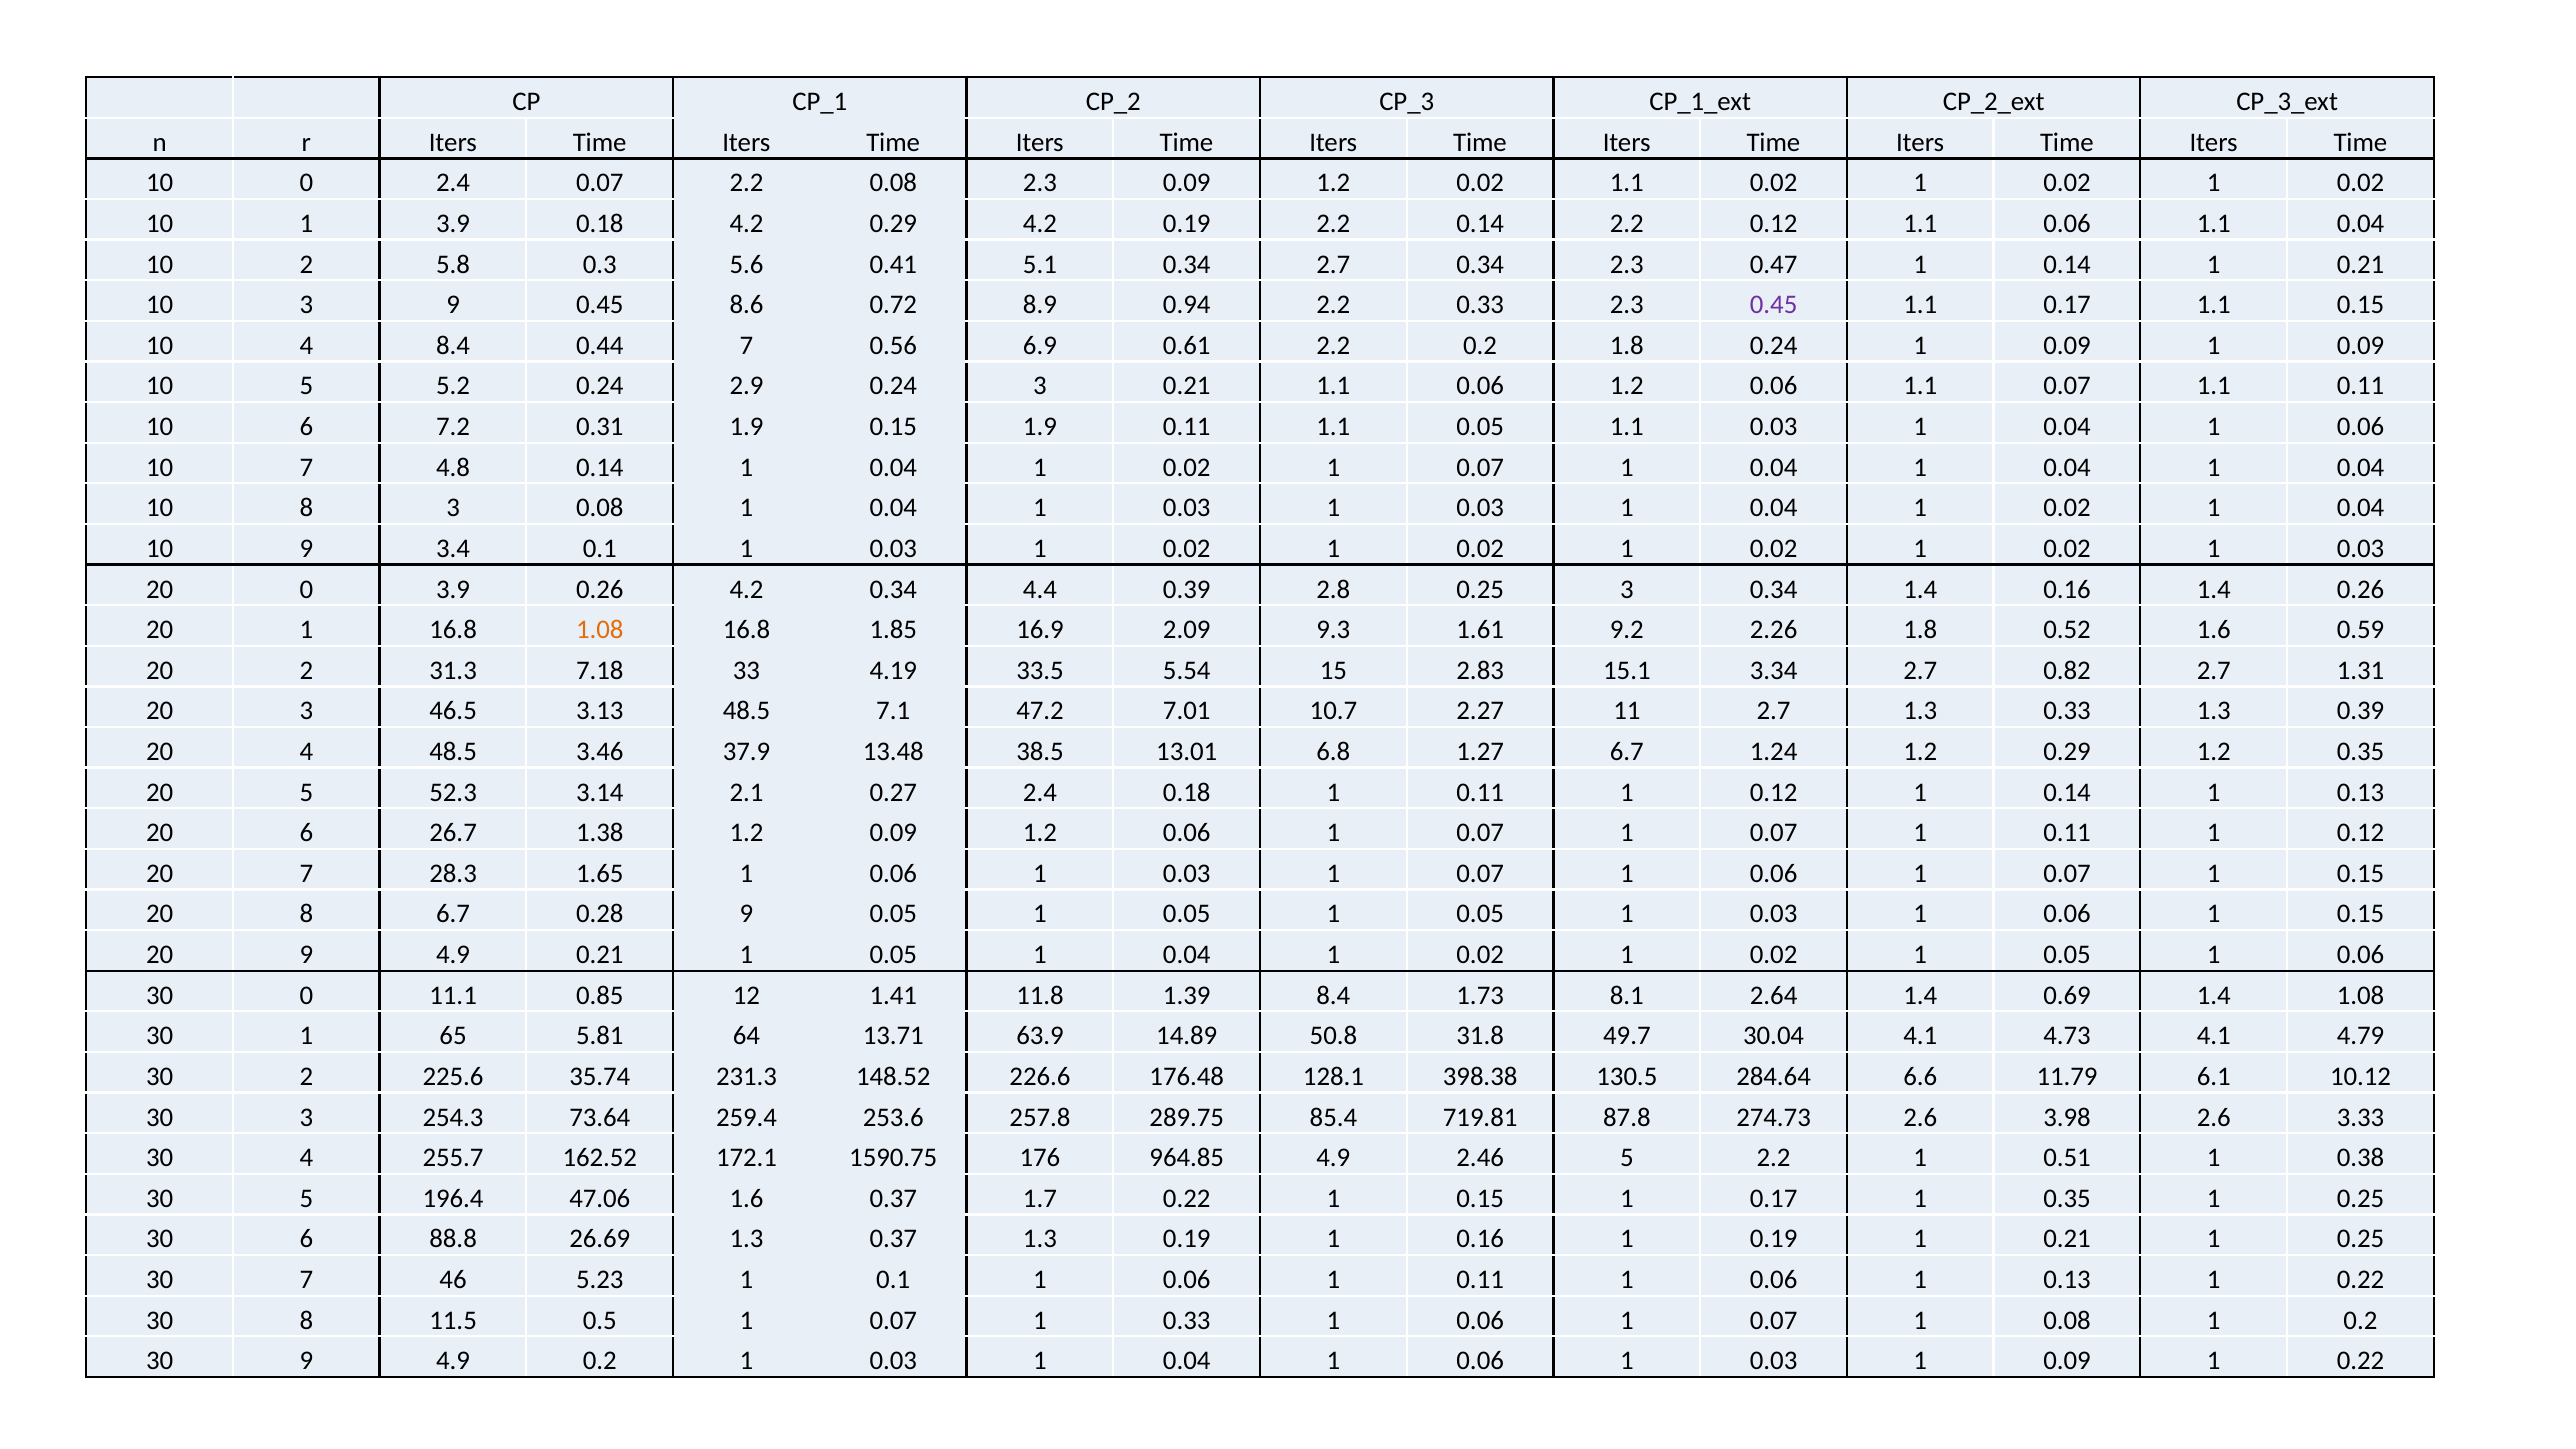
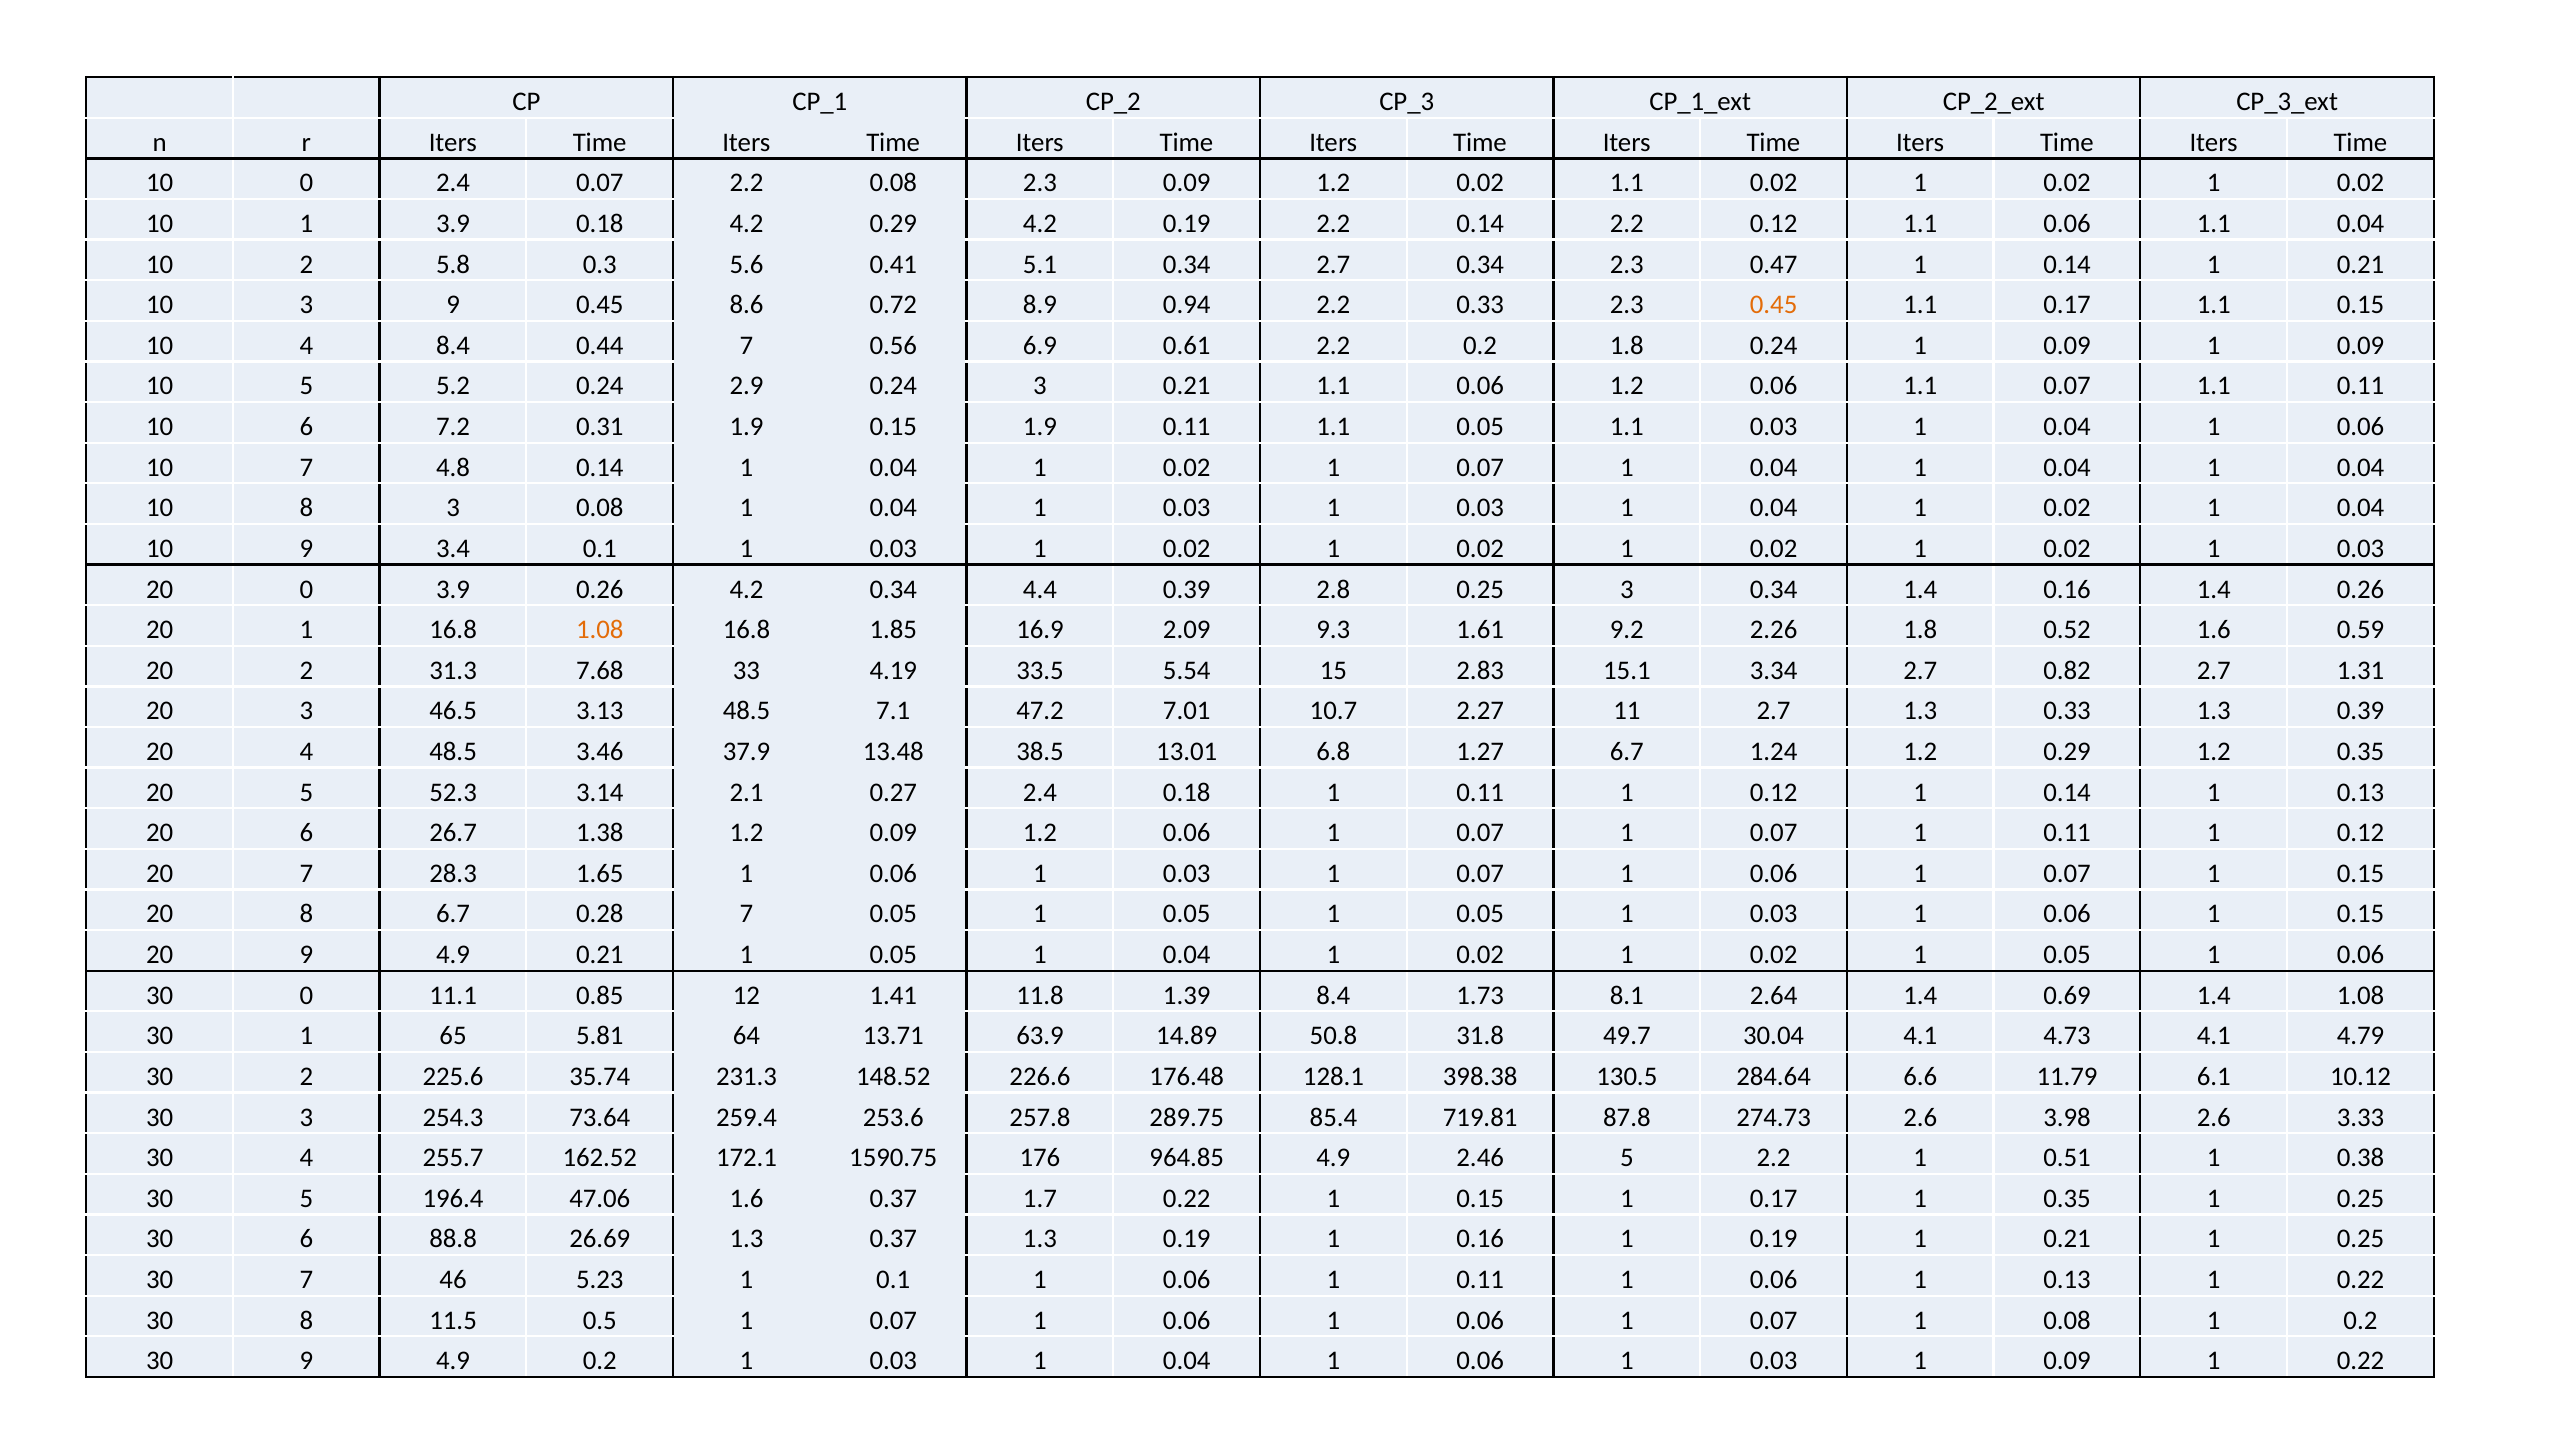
0.45 colour: purple -> orange (1774, 305)
7.18: 7.18 -> 7.68 (600, 670)
0.28 9: 9 -> 7 (746, 914)
0.33: 0.33 -> 0.06 (1187, 1320)
